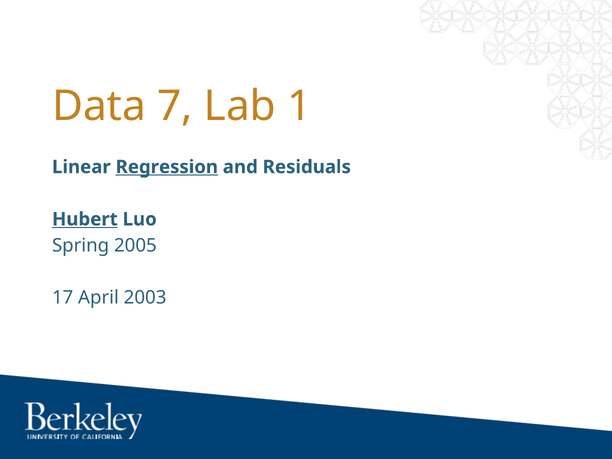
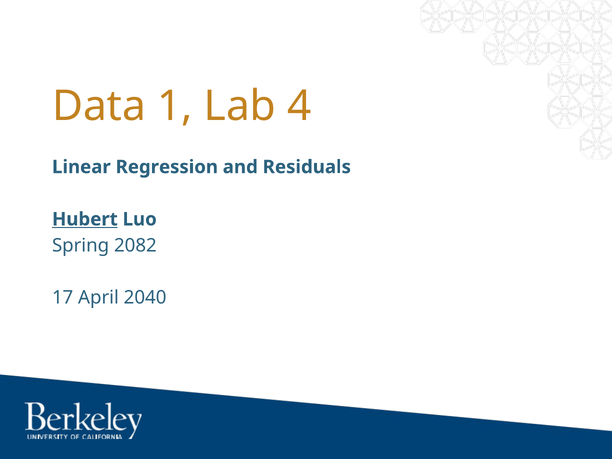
7: 7 -> 1 (175, 106)
1: 1 -> 4 (299, 106)
Regression underline: present -> none (167, 167)
2005: 2005 -> 2082 (135, 245)
2003: 2003 -> 2040 (145, 298)
